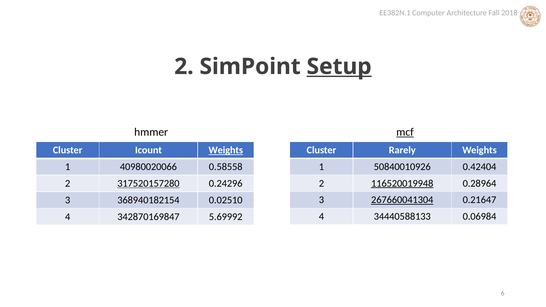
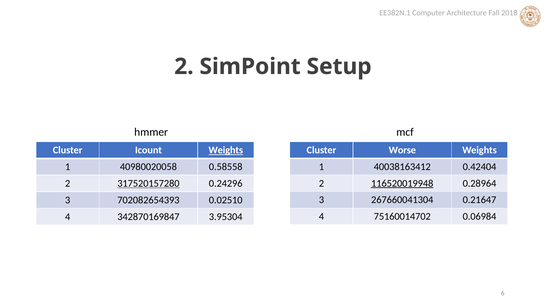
Setup underline: present -> none (339, 67)
mcf underline: present -> none (405, 132)
Rarely: Rarely -> Worse (402, 150)
50840010926: 50840010926 -> 40038163412 (402, 167)
40980020066: 40980020066 -> 40980020058 (148, 167)
267660041304 underline: present -> none (402, 200)
368940182154: 368940182154 -> 702082654393 (148, 200)
34440588133: 34440588133 -> 75160014702 (402, 217)
5.69992: 5.69992 -> 3.95304 (226, 217)
